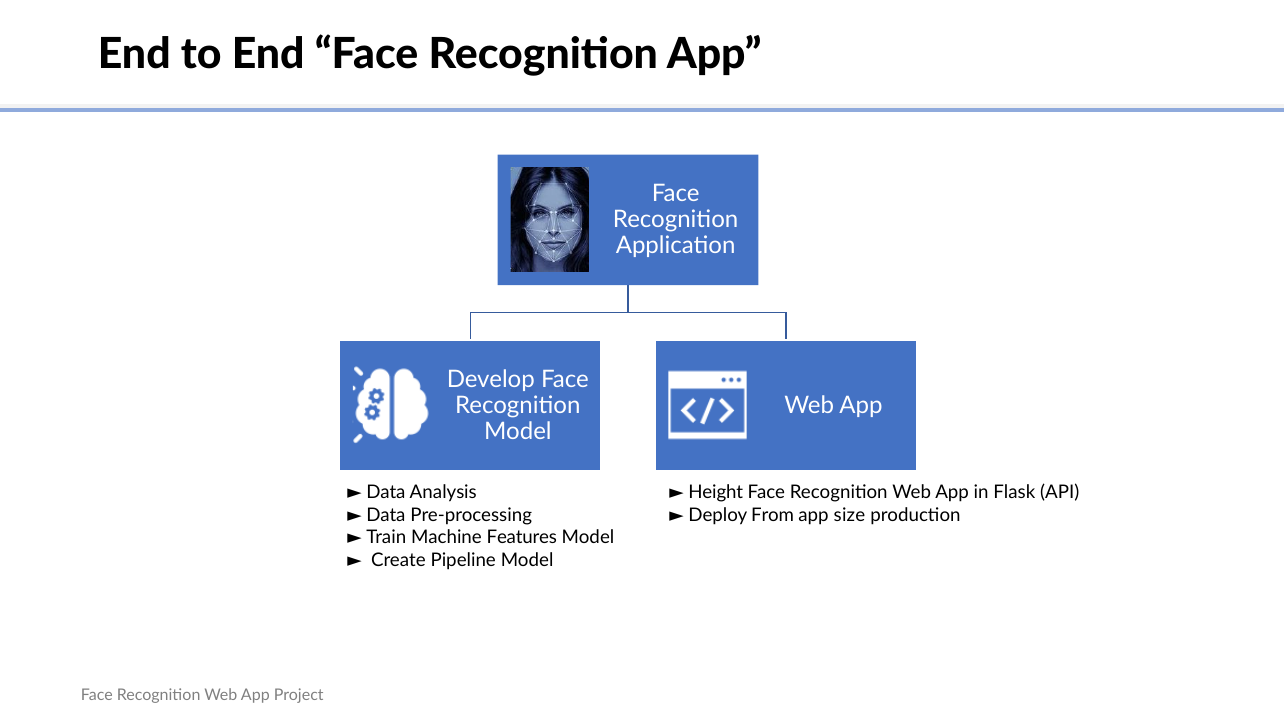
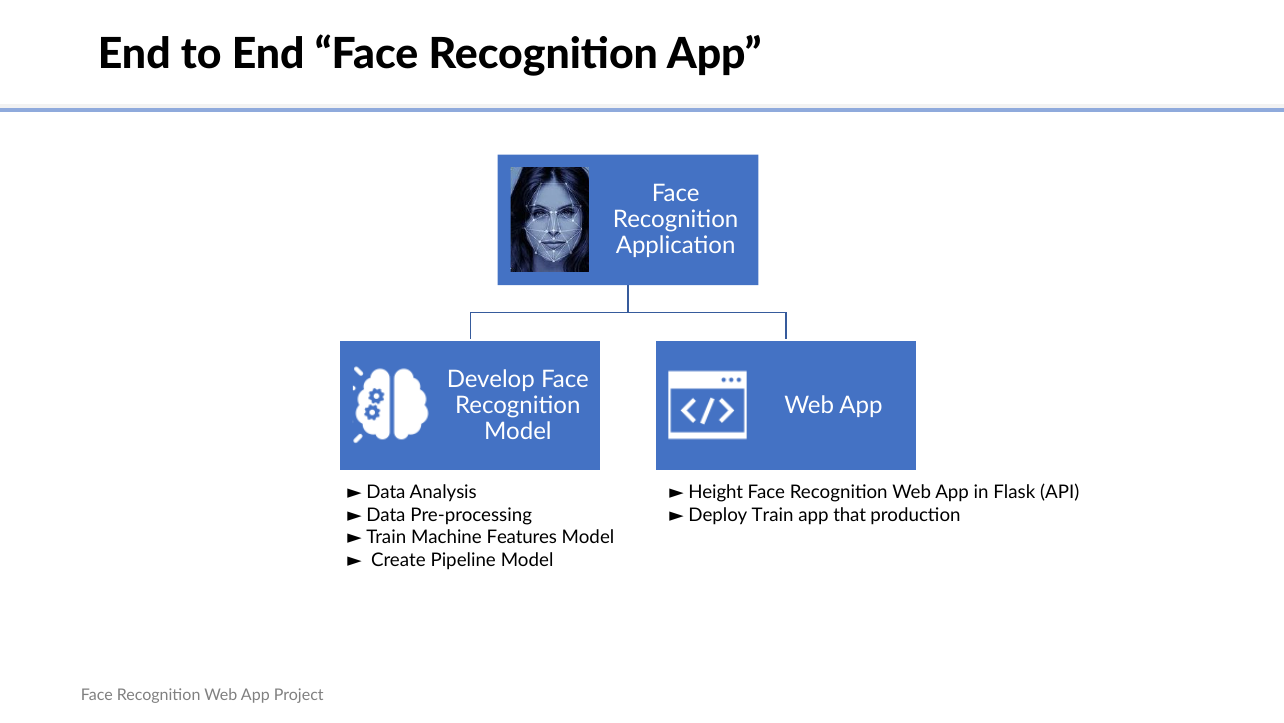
Deploy From: From -> Train (773, 515)
size: size -> that (850, 515)
